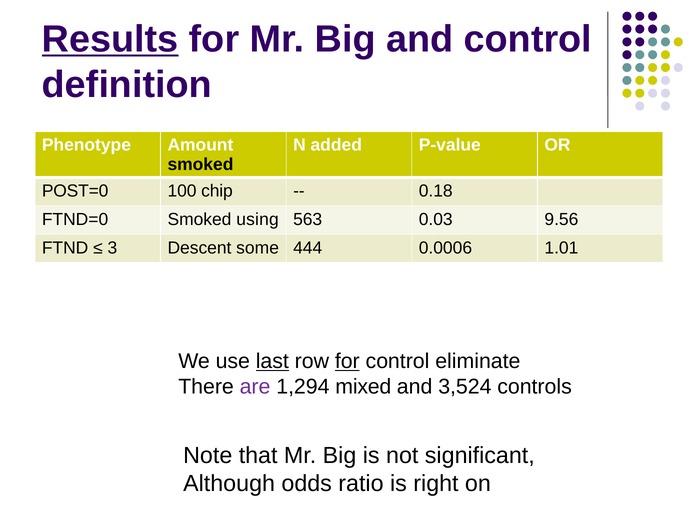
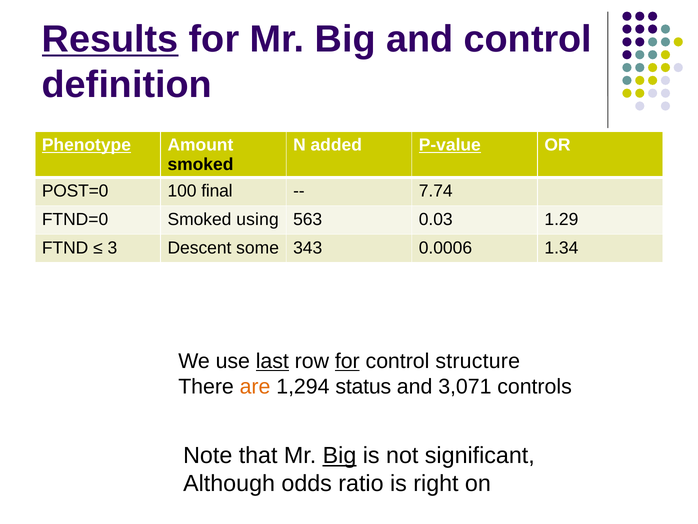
Phenotype underline: none -> present (86, 145)
P-value underline: none -> present (450, 145)
chip: chip -> final (217, 191)
0.18: 0.18 -> 7.74 (436, 191)
9.56: 9.56 -> 1.29 (561, 219)
444: 444 -> 343 (308, 248)
1.01: 1.01 -> 1.34 (561, 248)
eliminate: eliminate -> structure (478, 361)
are colour: purple -> orange (255, 386)
mixed: mixed -> status (363, 386)
3,524: 3,524 -> 3,071 (465, 386)
Big underline: none -> present (340, 455)
